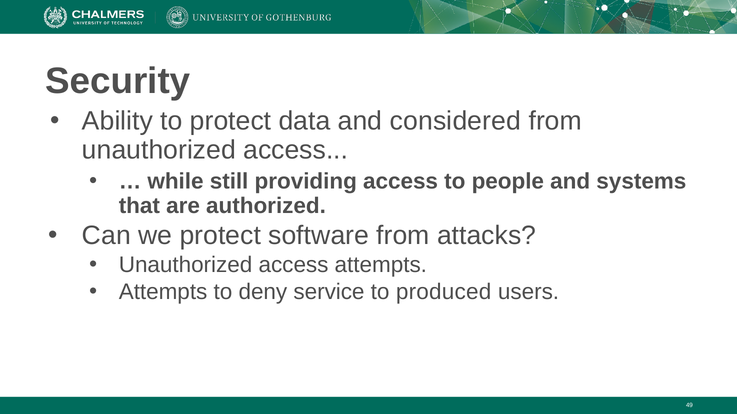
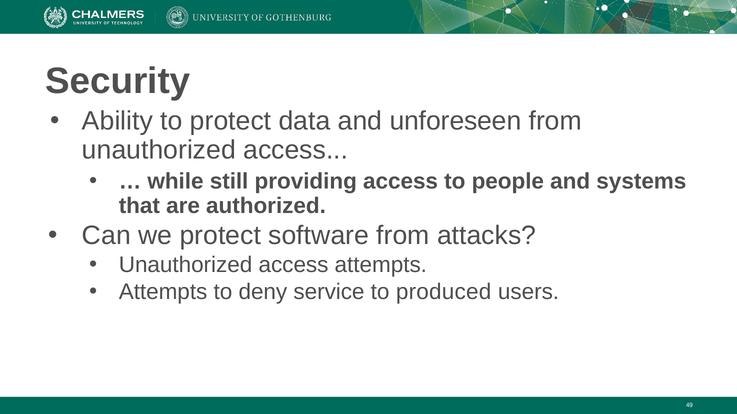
considered: considered -> unforeseen (456, 121)
